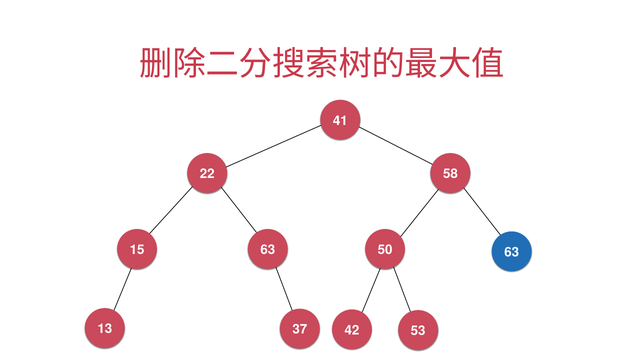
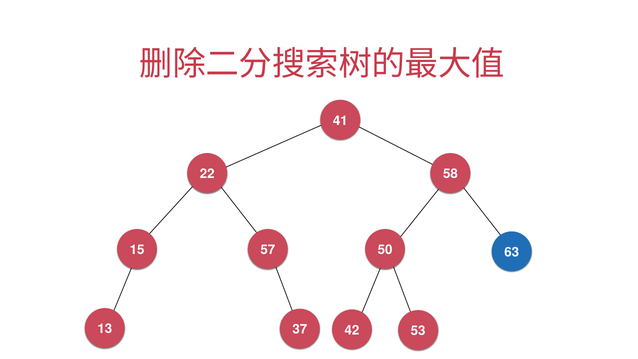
15 63: 63 -> 57 (268, 250)
